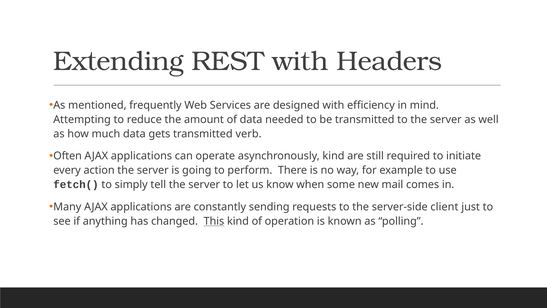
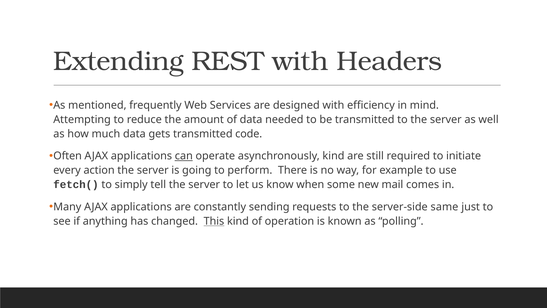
verb: verb -> code (249, 134)
can underline: none -> present (184, 156)
client: client -> same (444, 207)
